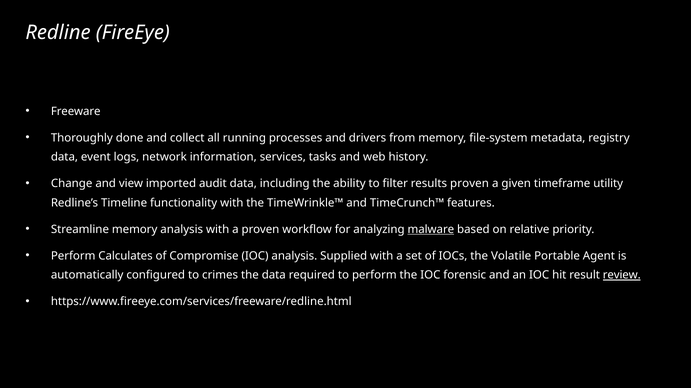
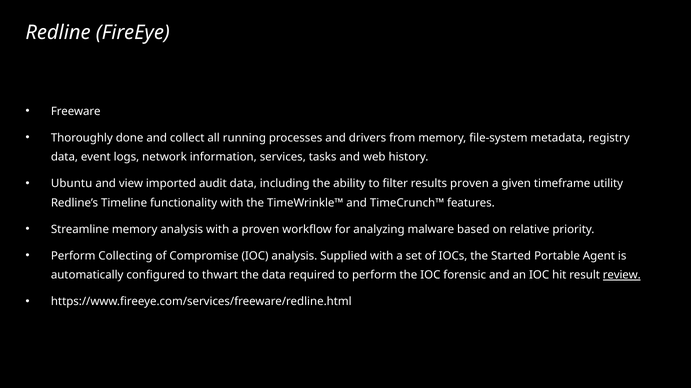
Change: Change -> Ubuntu (72, 184)
malware underline: present -> none (431, 230)
Calculates: Calculates -> Collecting (125, 256)
Volatile: Volatile -> Started (511, 256)
crimes: crimes -> thwart (220, 276)
